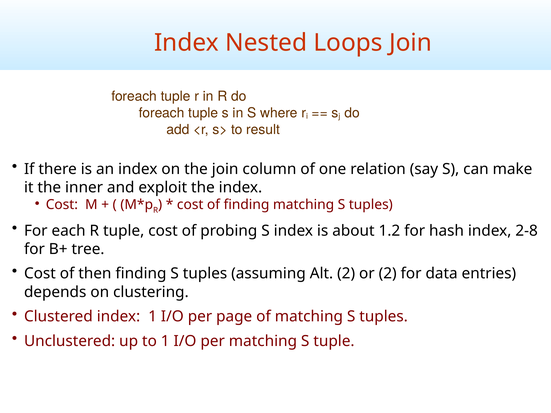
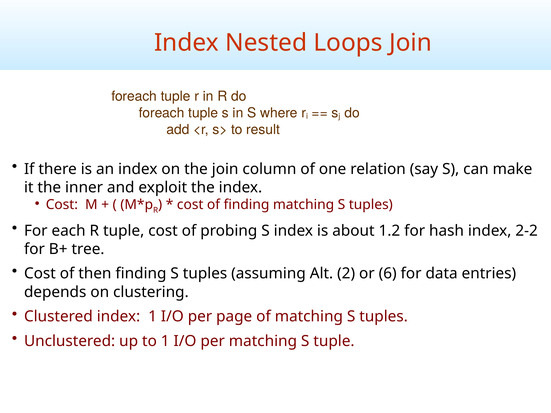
2-8: 2-8 -> 2-2 (527, 231)
or 2: 2 -> 6 (388, 274)
